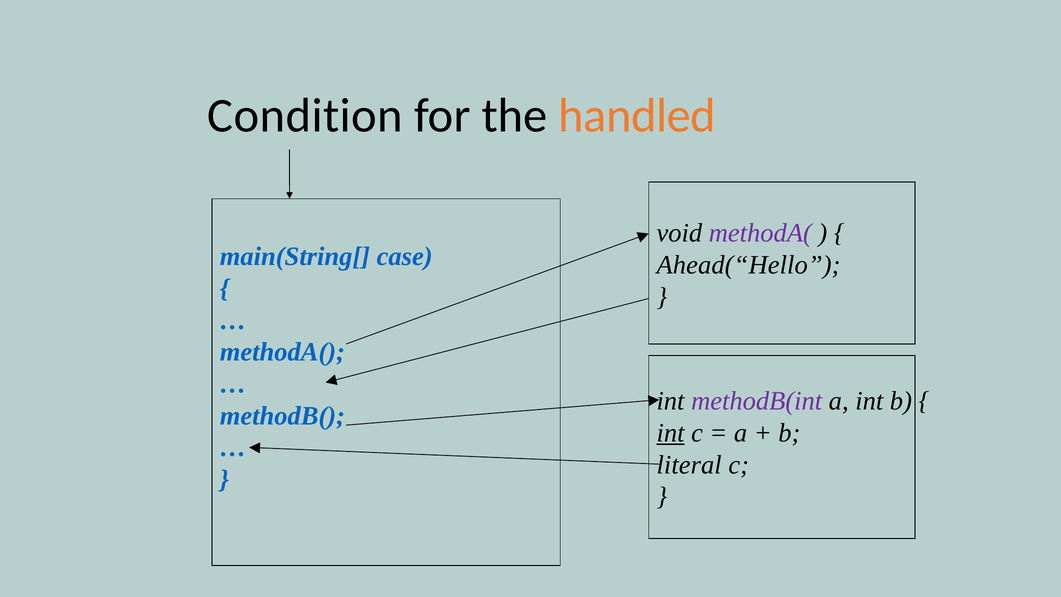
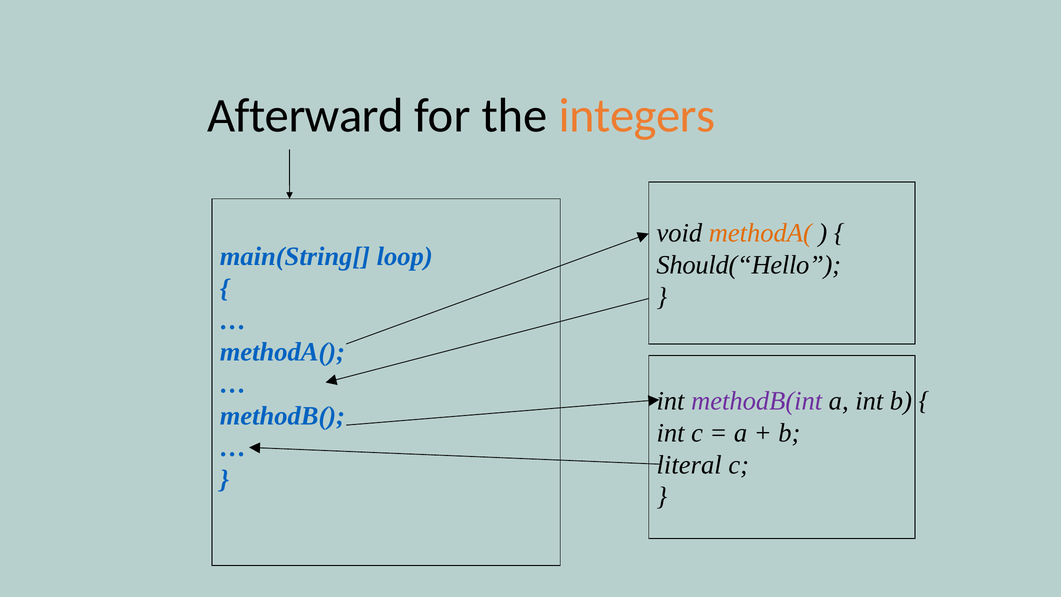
Condition: Condition -> Afterward (306, 116)
handled: handled -> integers (637, 116)
methodA( colour: purple -> orange (760, 233)
case: case -> loop (405, 257)
Ahead(“Hello: Ahead(“Hello -> Should(“Hello (749, 265)
int underline: present -> none (671, 433)
